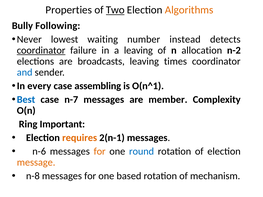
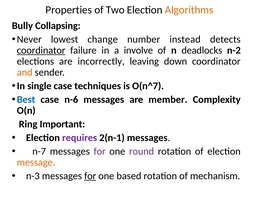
Two underline: present -> none (115, 10)
Following: Following -> Collapsing (58, 26)
waiting: waiting -> change (103, 39)
a leaving: leaving -> involve (138, 50)
allocation: allocation -> deadlocks (202, 50)
broadcasts: broadcasts -> incorrectly (101, 61)
times: times -> down (176, 61)
and colour: blue -> orange (25, 72)
every: every -> single (39, 86)
assembling: assembling -> techniques (98, 86)
O(n^1: O(n^1 -> O(n^7 (148, 86)
n-7: n-7 -> n-6 (71, 100)
requires colour: orange -> purple (80, 138)
n-6: n-6 -> n-7 (39, 152)
for colour: orange -> purple (100, 152)
round colour: blue -> purple (142, 152)
n-8: n-8 -> n-3 (33, 176)
for underline: none -> present (90, 176)
